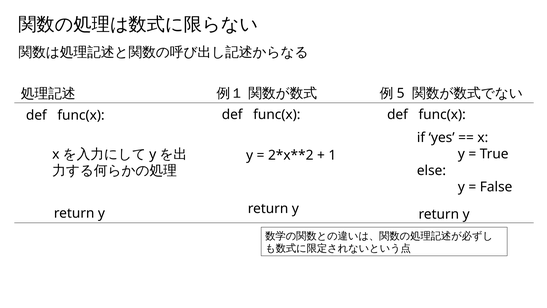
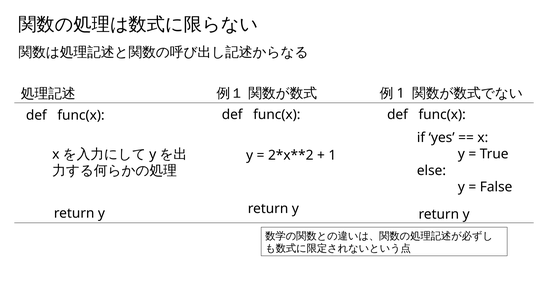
5: 5 -> 1 (401, 93)
